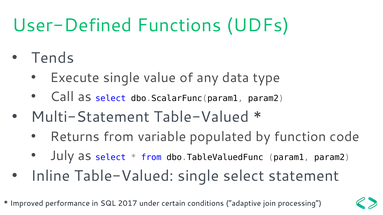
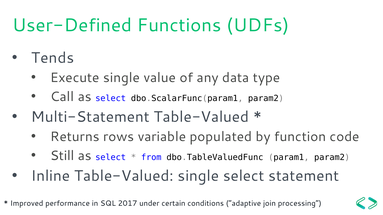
Returns from: from -> rows (119, 137)
July: July -> Still (62, 156)
